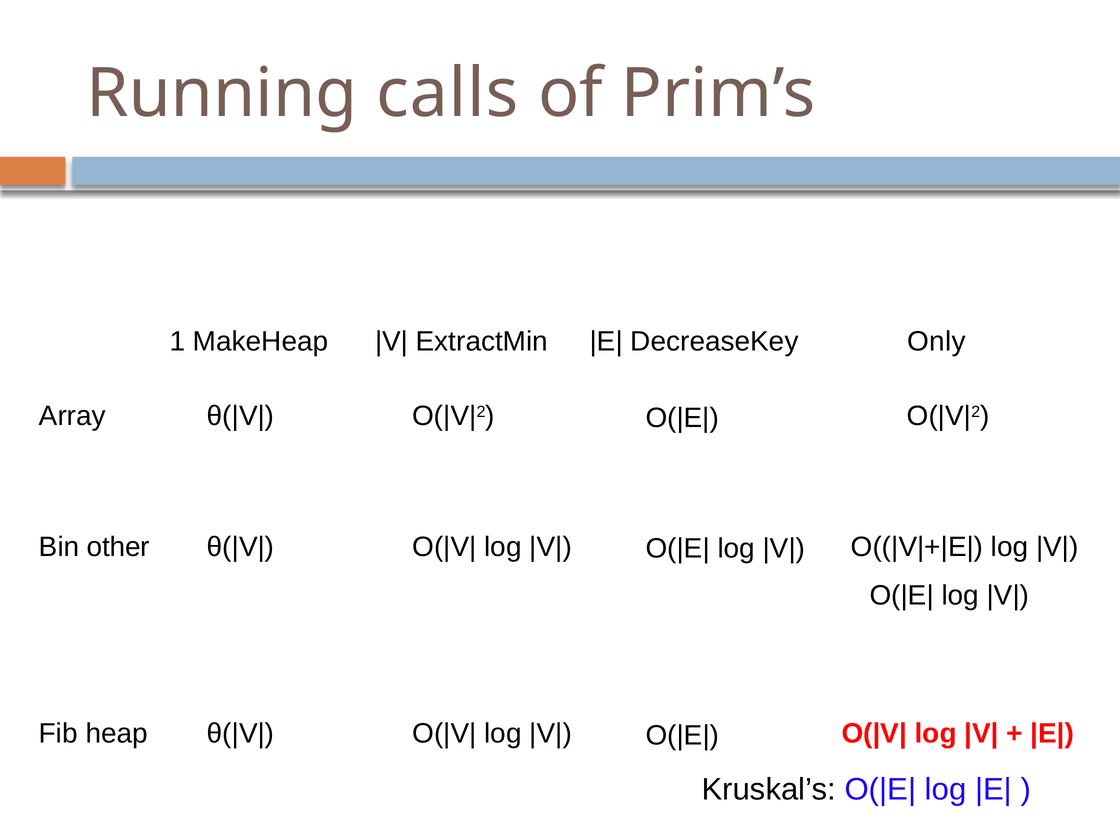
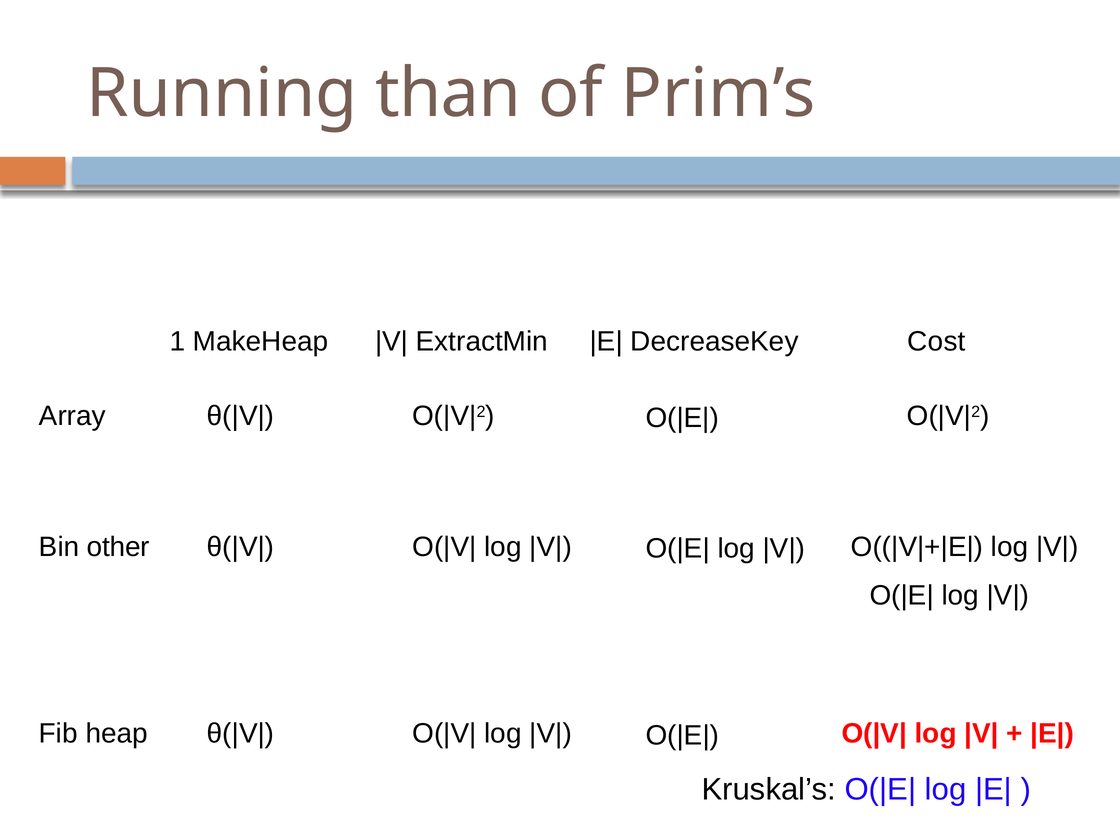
calls: calls -> than (448, 93)
Only: Only -> Cost (936, 342)
